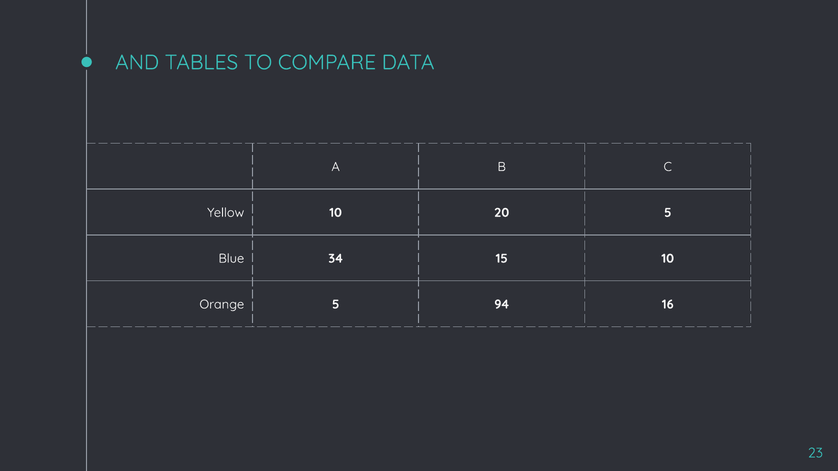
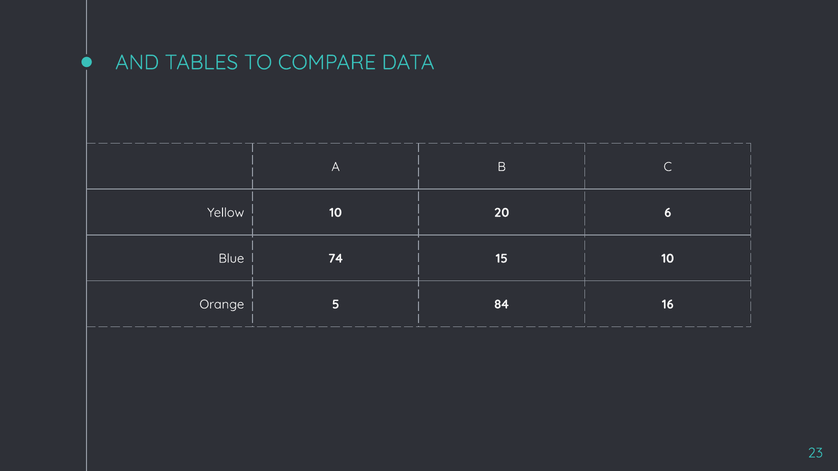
20 5: 5 -> 6 (668, 213)
34: 34 -> 74 (336, 259)
94: 94 -> 84 (502, 305)
